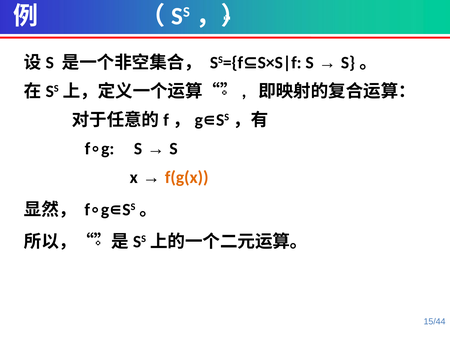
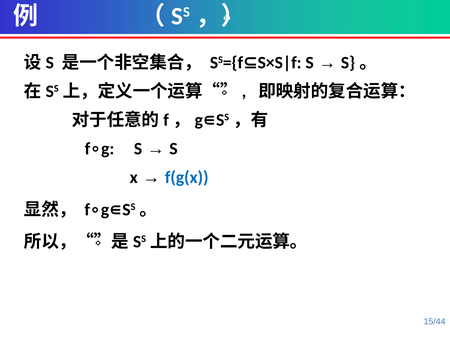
f(g(x colour: orange -> blue (187, 178)
